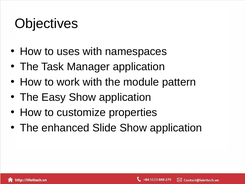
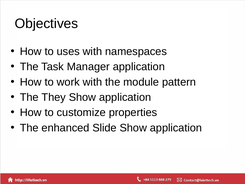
Easy: Easy -> They (54, 97)
